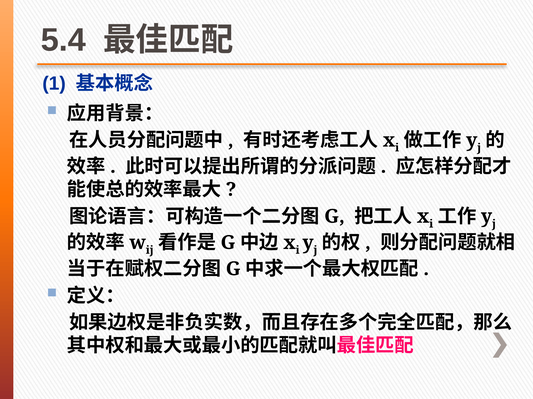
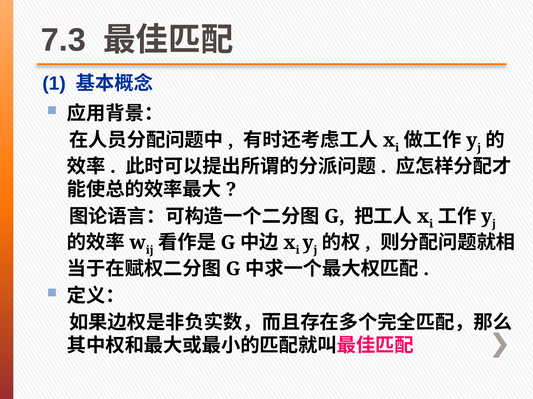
5.4: 5.4 -> 7.3 (63, 40)
